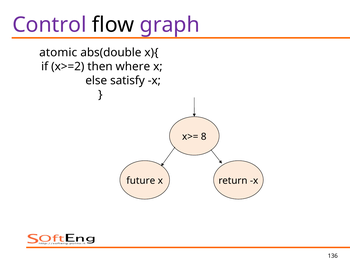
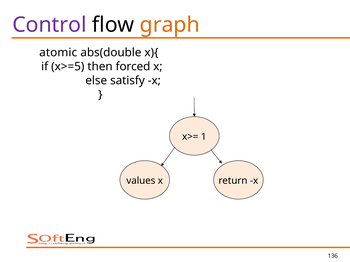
graph colour: purple -> orange (170, 25)
x>=2: x>=2 -> x>=5 (68, 67)
where: where -> forced (133, 67)
8: 8 -> 1 (204, 137)
future: future -> values (141, 181)
